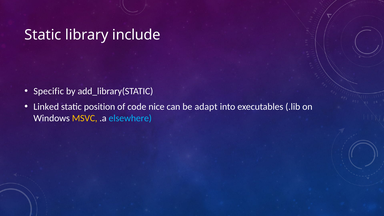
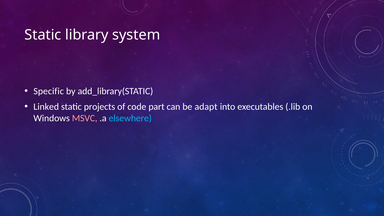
include: include -> system (136, 35)
position: position -> projects (100, 107)
nice: nice -> part (157, 107)
MSVC colour: yellow -> pink (85, 118)
